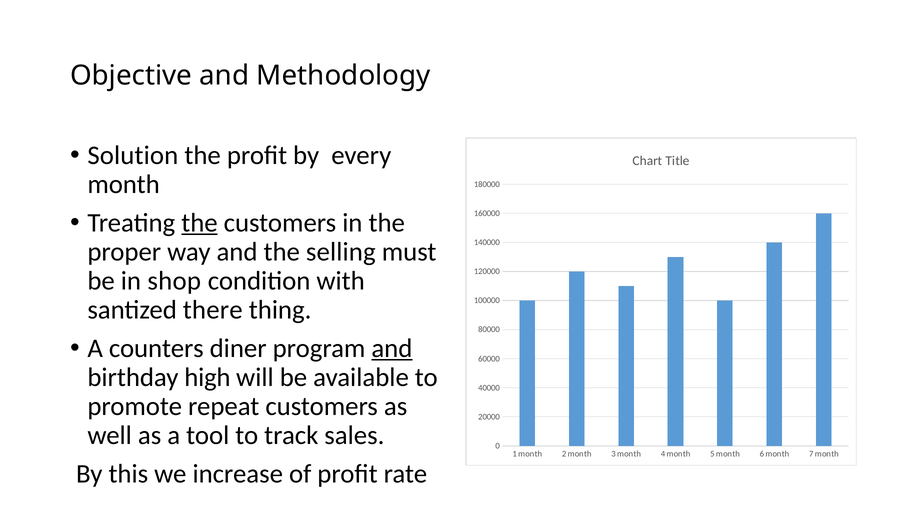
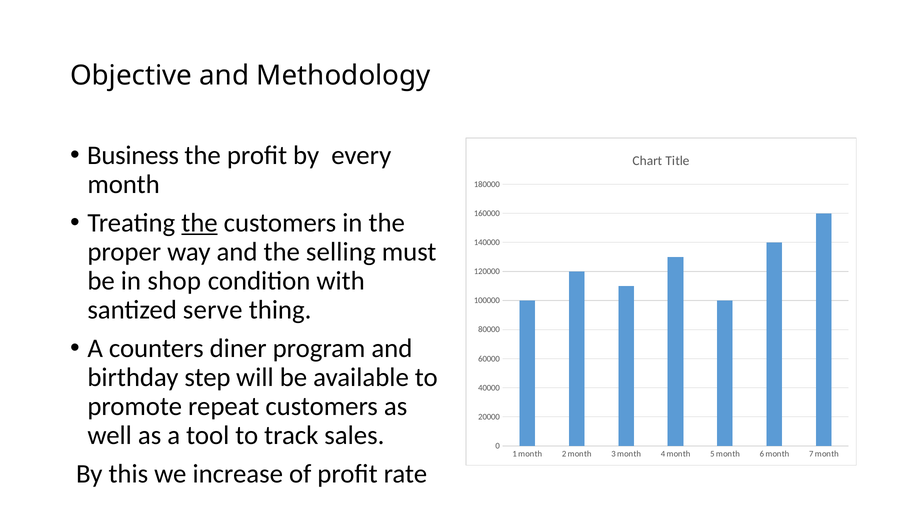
Solution: Solution -> Business (133, 156)
there: there -> serve (213, 310)
and underline: present -> none (392, 349)
high: high -> step (207, 378)
